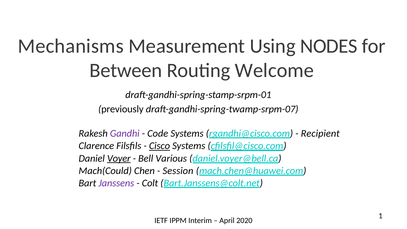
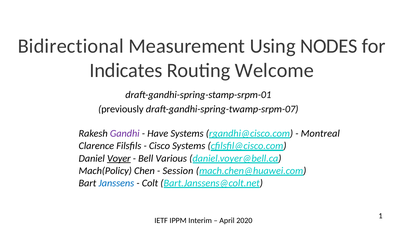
Mechanisms: Mechanisms -> Bidirectional (71, 46)
Between: Between -> Indicates (126, 70)
Code: Code -> Have (158, 133)
Recipient: Recipient -> Montreal (320, 133)
Cisco underline: present -> none (159, 146)
Mach(Could: Mach(Could -> Mach(Policy (105, 171)
Janssens colour: purple -> blue (116, 183)
